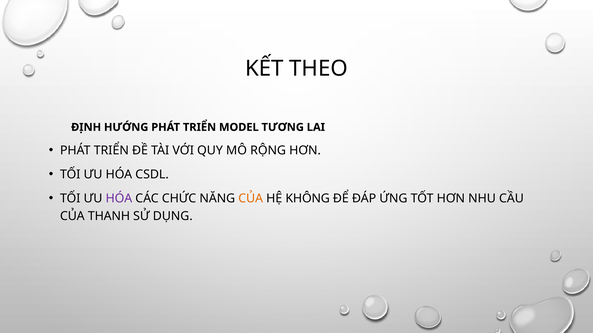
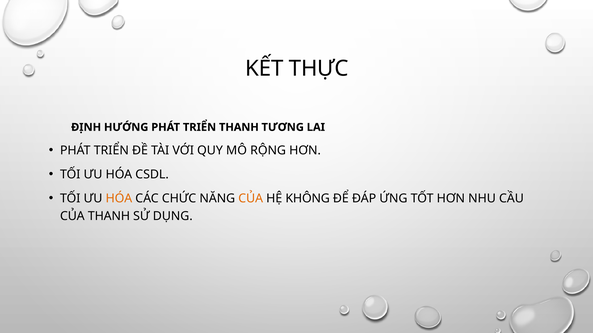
THEO: THEO -> THỰC (319, 69)
TRIỂN MODEL: MODEL -> THANH (239, 127)
HÓA colour: purple -> orange (119, 199)
